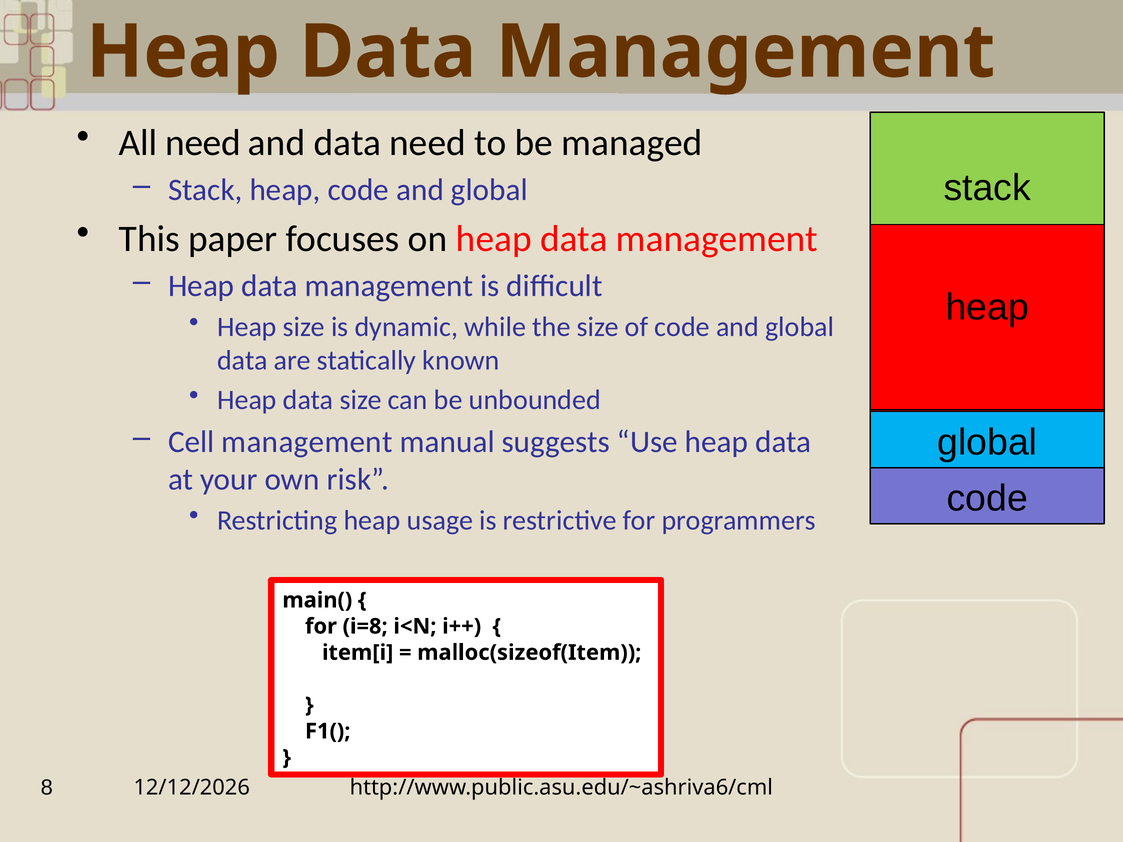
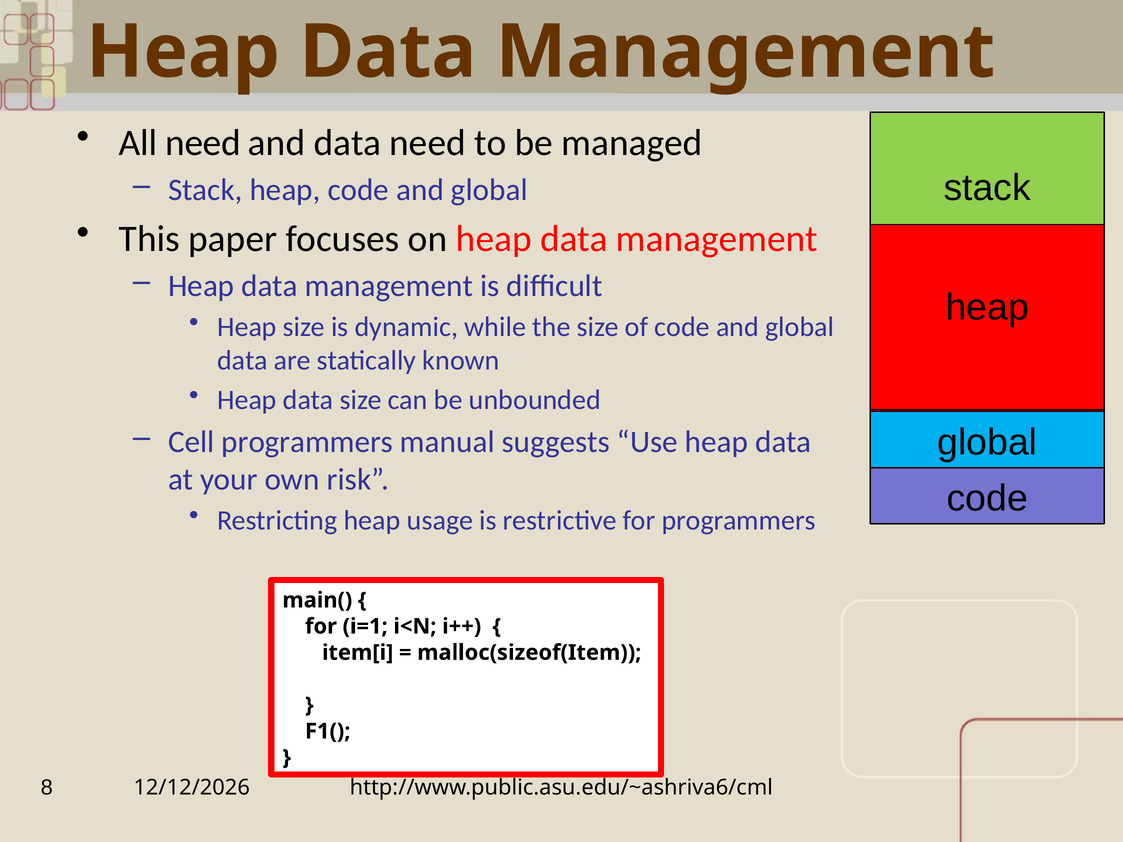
Cell management: management -> programmers (307, 442)
i=8: i=8 -> i=1 (365, 627)
